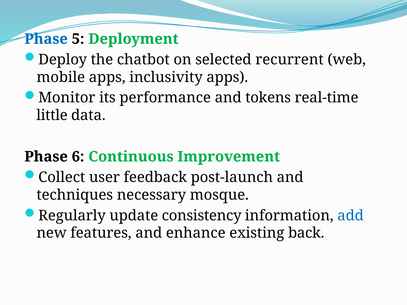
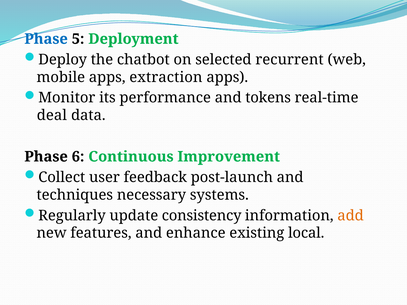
inclusivity: inclusivity -> extraction (166, 77)
little: little -> deal (52, 116)
mosque: mosque -> systems (219, 195)
add colour: blue -> orange (351, 216)
back: back -> local (306, 233)
